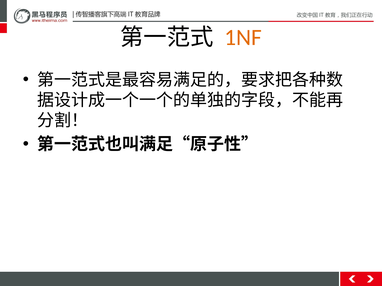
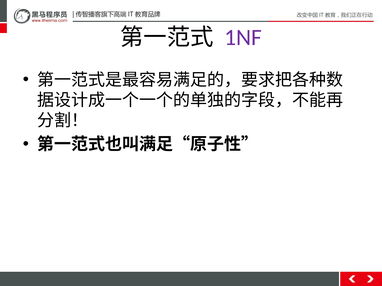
1NF colour: orange -> purple (243, 37)
